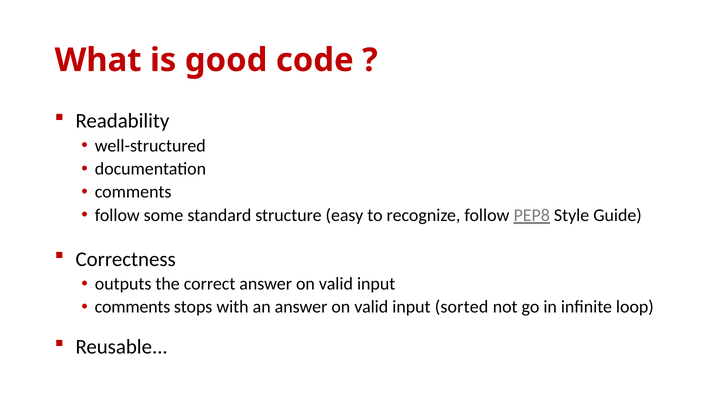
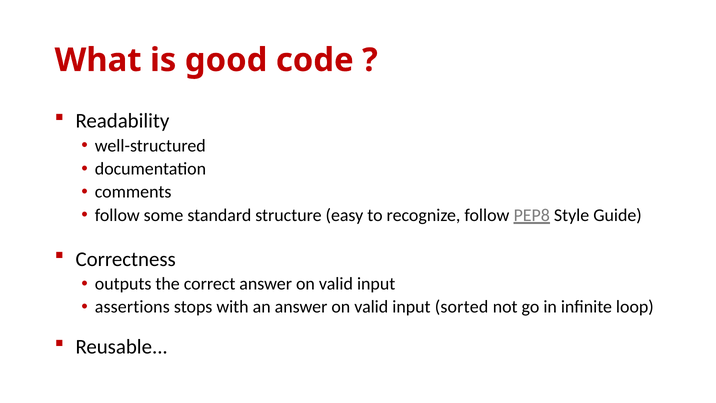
comments: comments -> assertions (132, 307)
